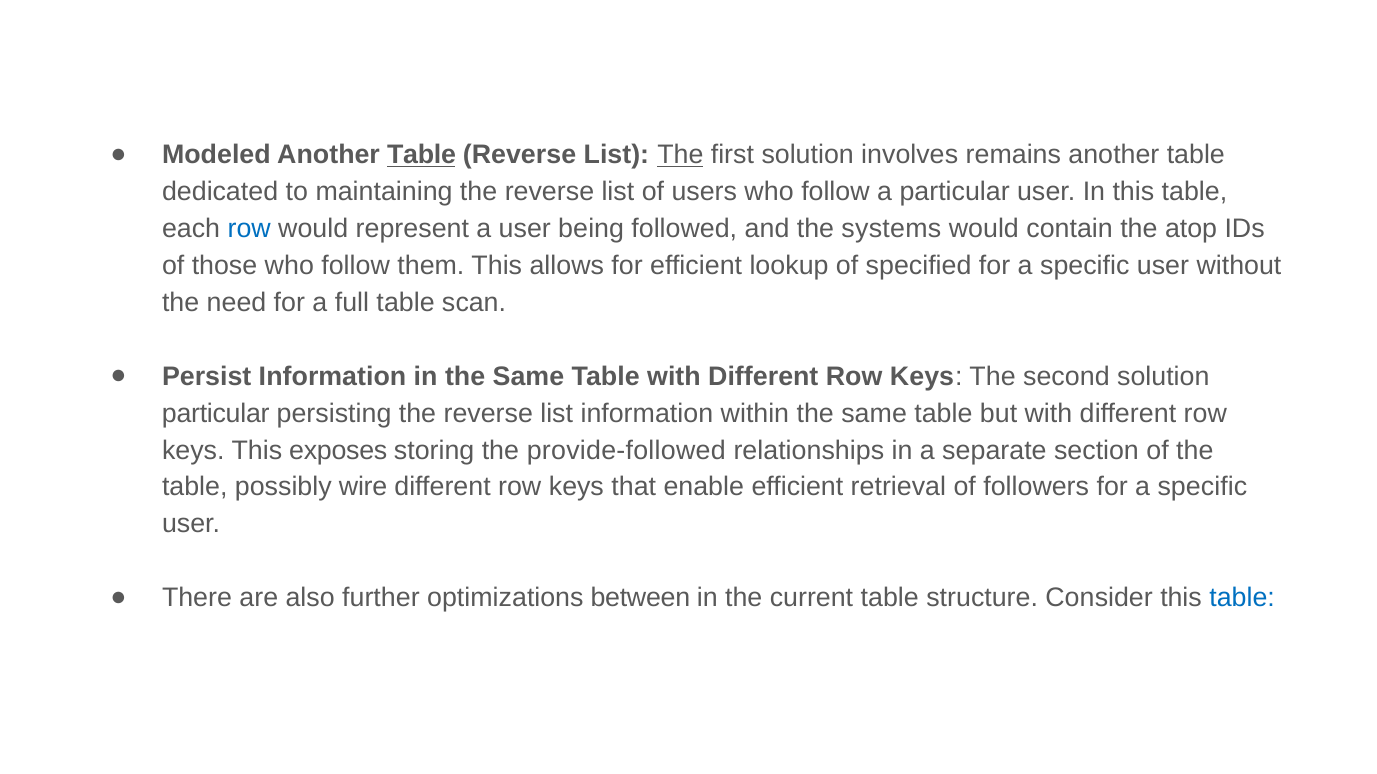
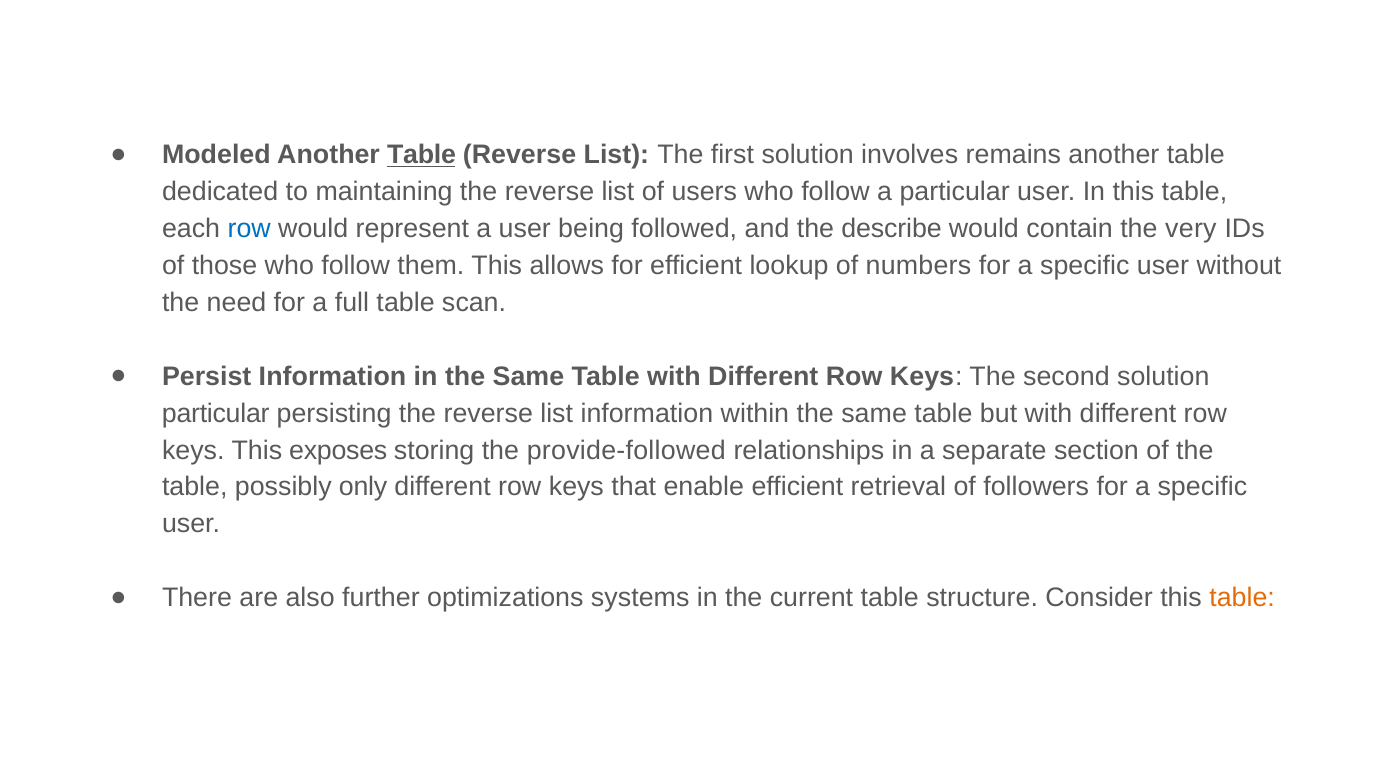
The underline: present -> none (680, 155)
systems: systems -> describe (892, 229)
atop: atop -> very (1191, 229)
specified: specified -> numbers (918, 266)
wire: wire -> only (363, 488)
between: between -> systems (640, 598)
table colour: blue -> orange (1242, 598)
